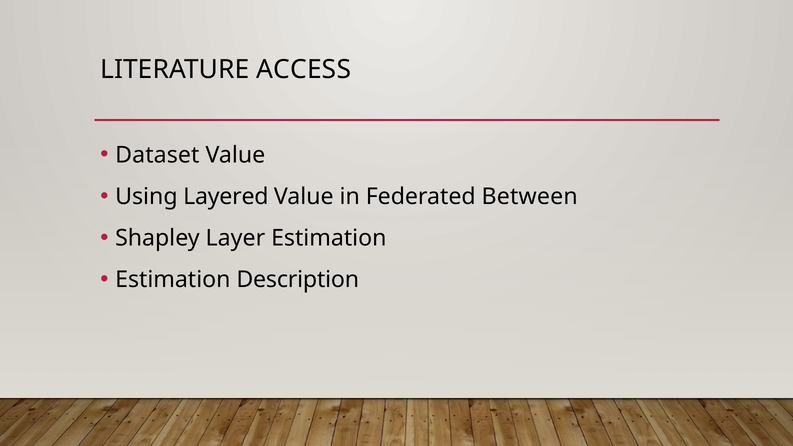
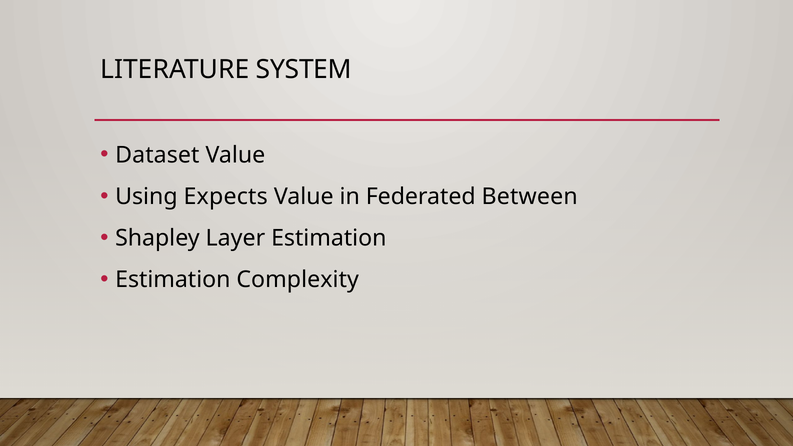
ACCESS: ACCESS -> SYSTEM (304, 69)
Layered: Layered -> Expects (226, 197)
Description: Description -> Complexity (298, 280)
